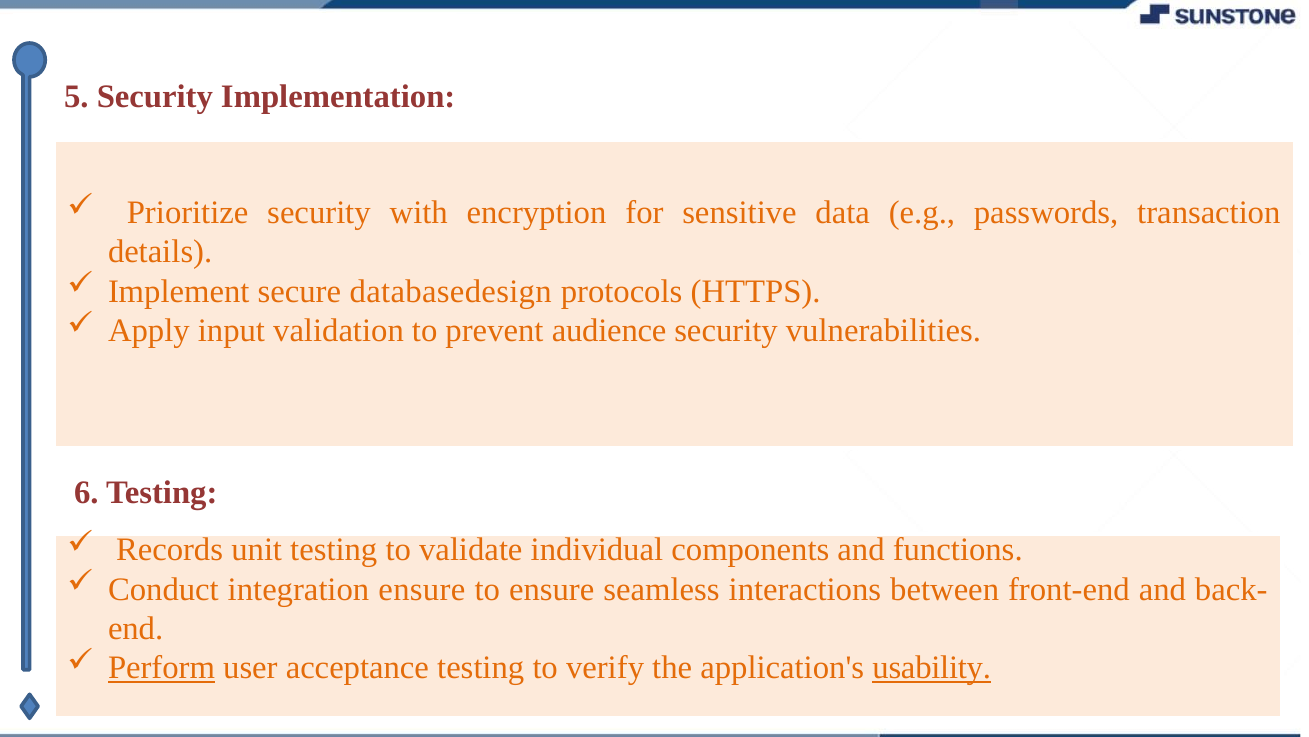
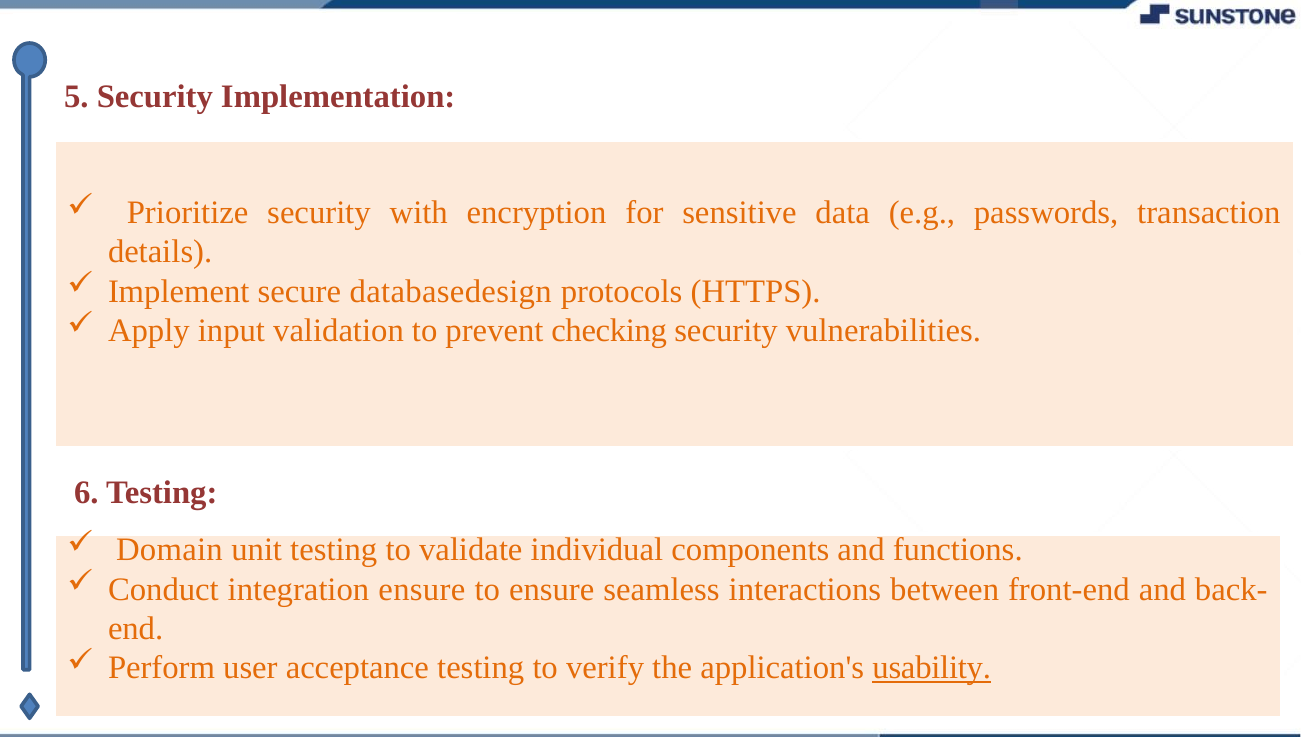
audience: audience -> checking (609, 330)
Records: Records -> Domain (169, 549)
Perform underline: present -> none (161, 667)
